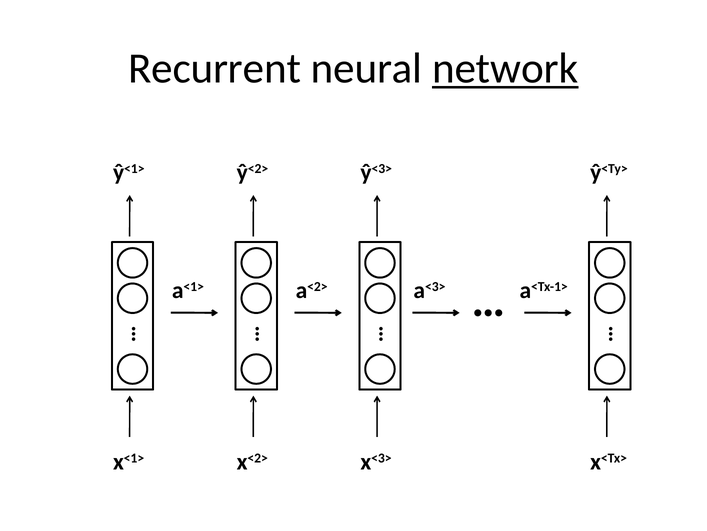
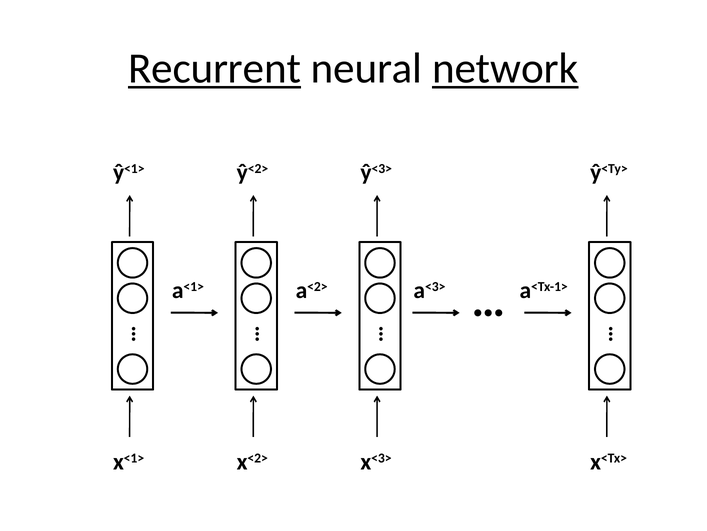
Recurrent underline: none -> present (214, 68)
